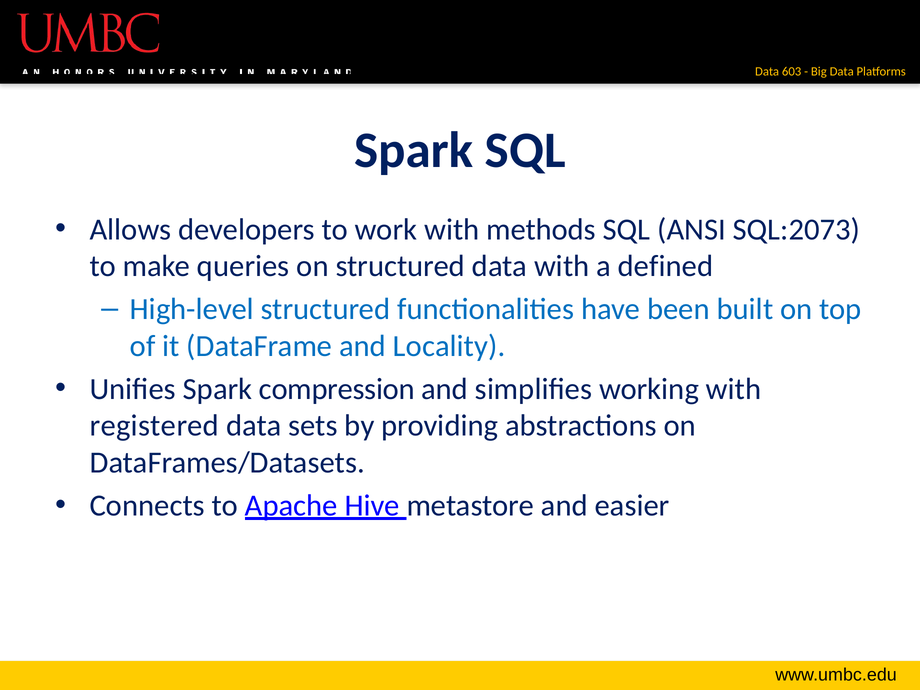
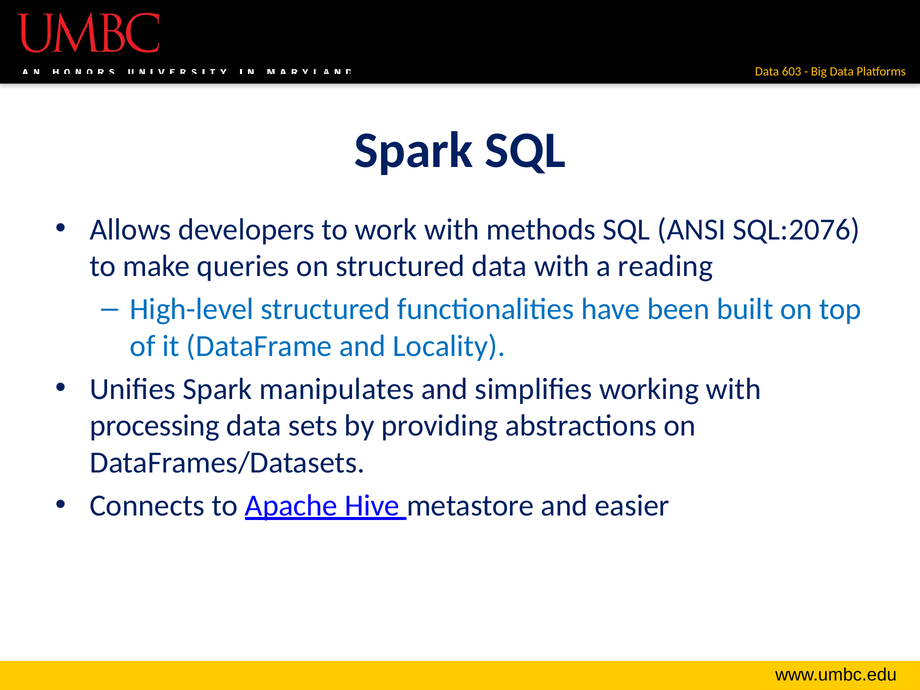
SQL:2073: SQL:2073 -> SQL:2076 (796, 229)
defined: defined -> reading (665, 266)
compression: compression -> manipulates (337, 389)
registered: registered -> processing (155, 426)
